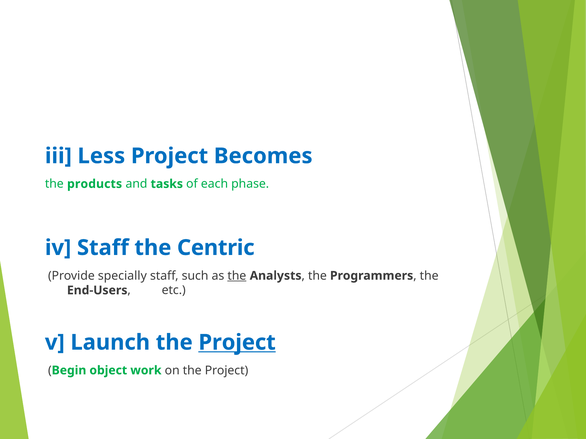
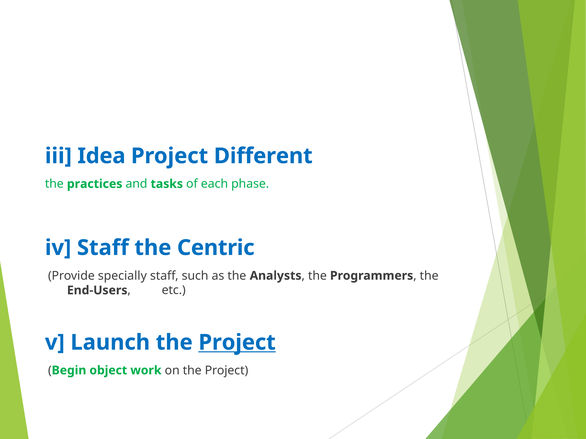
Less: Less -> Idea (101, 156)
Becomes: Becomes -> Different (263, 156)
products: products -> practices (95, 184)
the underline: present -> none (237, 276)
